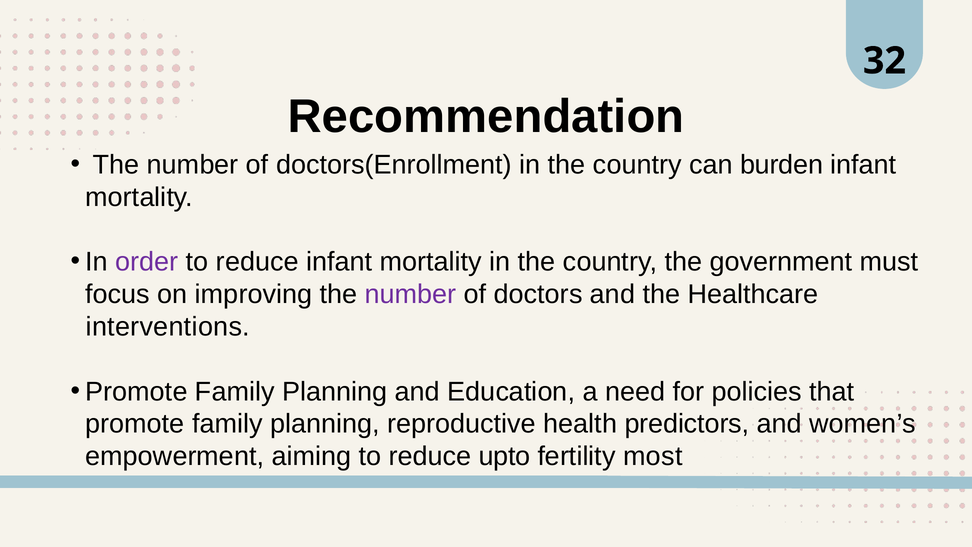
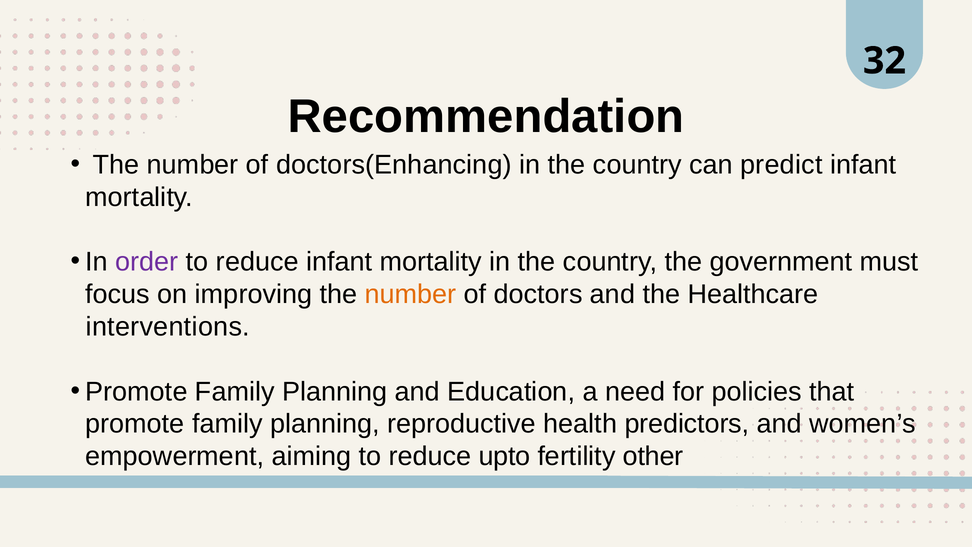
doctors(Enrollment: doctors(Enrollment -> doctors(Enhancing (394, 165)
burden: burden -> predict (781, 165)
number colour: purple -> orange (411, 294)
most: most -> other (653, 456)
